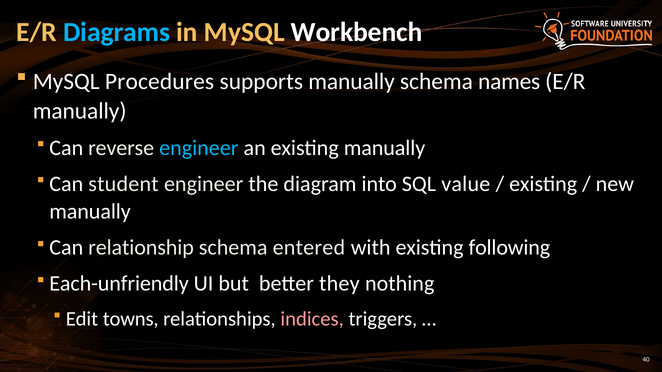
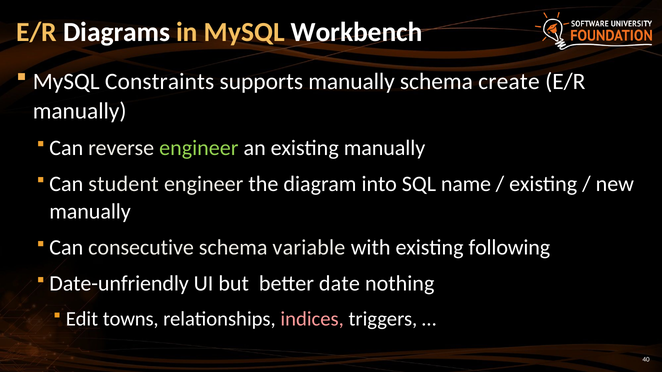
Diagrams colour: light blue -> white (117, 32)
Procedures: Procedures -> Constraints (160, 82)
names: names -> create (509, 82)
engineer colour: light blue -> light green (199, 148)
value: value -> name (466, 184)
relationship: relationship -> consecutive (141, 248)
entered: entered -> variable (309, 248)
Each-unfriendly: Each-unfriendly -> Date-unfriendly (119, 284)
they: they -> date (339, 284)
